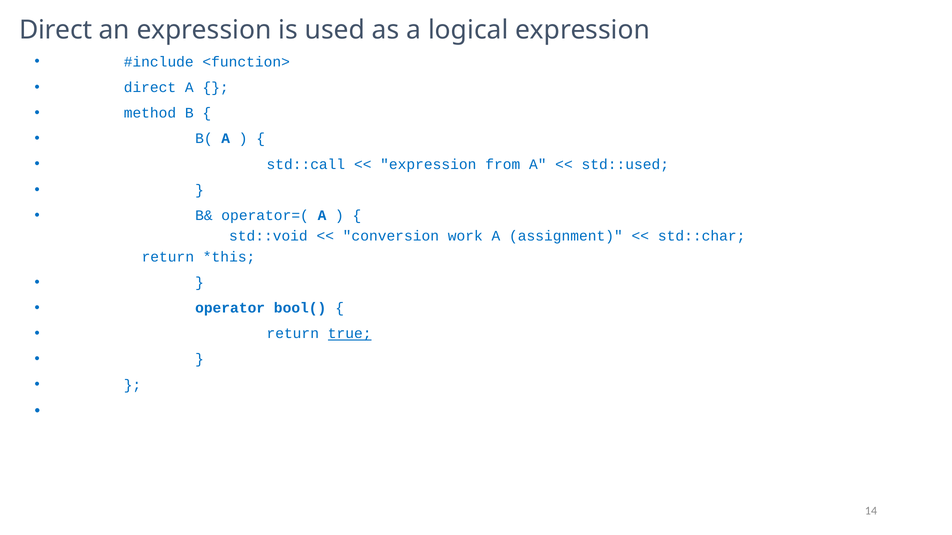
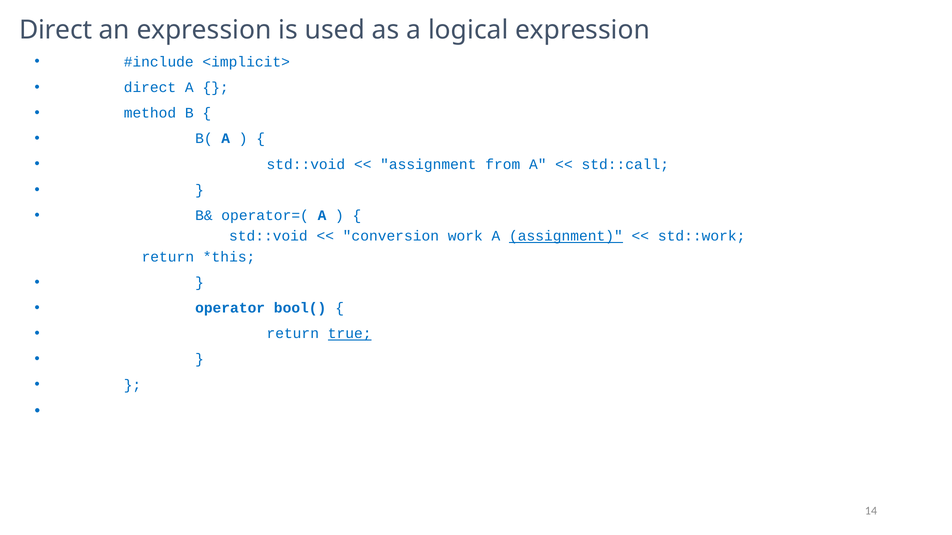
<function>: <function> -> <implicit> (246, 62)
std::call: std::call -> std::void (306, 164)
expression: expression -> assignment (428, 164)
std::used: std::used -> std::call (625, 164)
assignment underline: none -> present (566, 236)
std::char: std::char -> std::work (702, 236)
